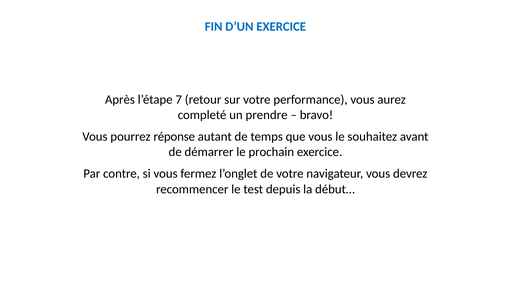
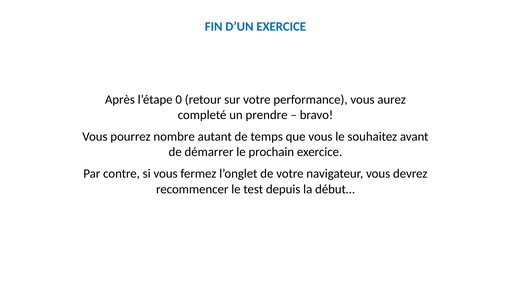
7: 7 -> 0 (179, 99)
réponse: réponse -> nombre (174, 136)
